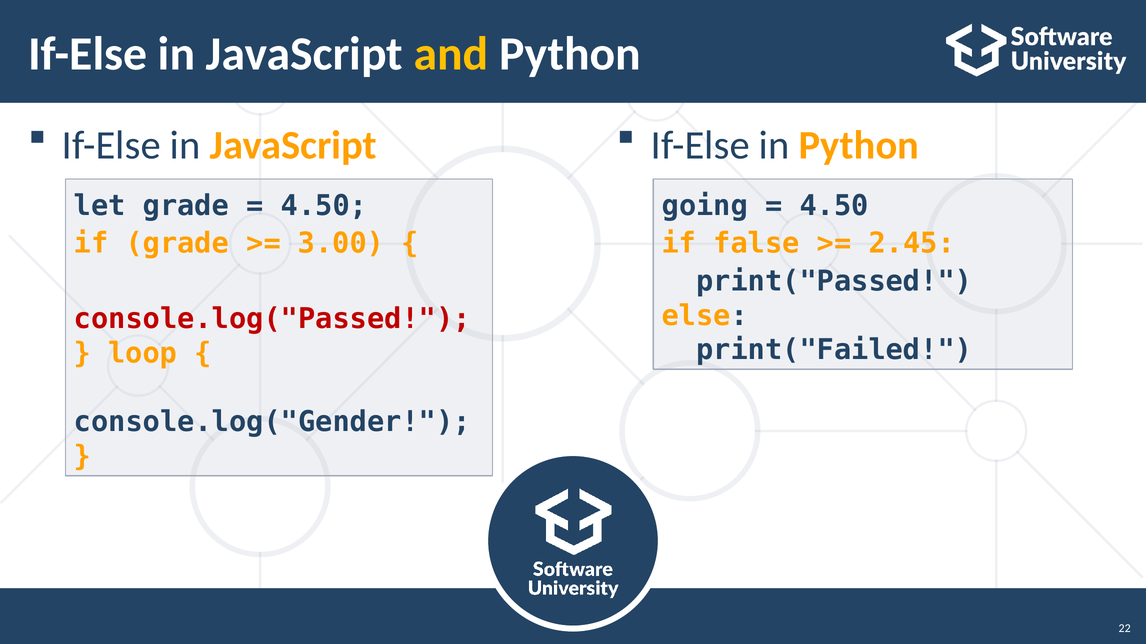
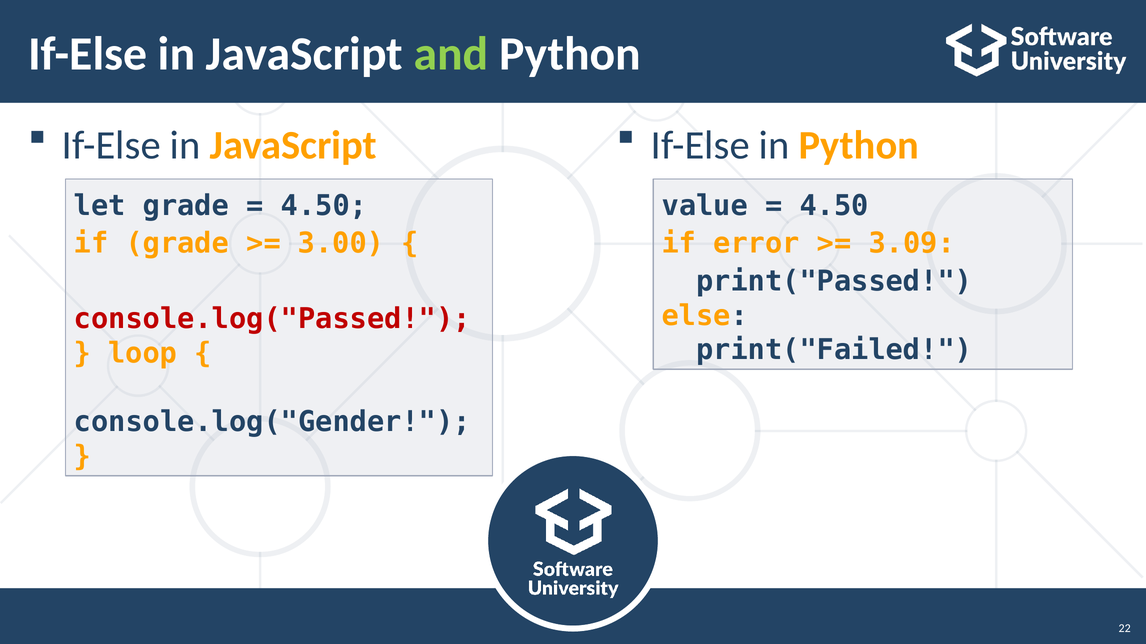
and colour: yellow -> light green (451, 54)
going: going -> value (705, 206)
false: false -> error (757, 244)
2.45: 2.45 -> 3.09 (912, 244)
